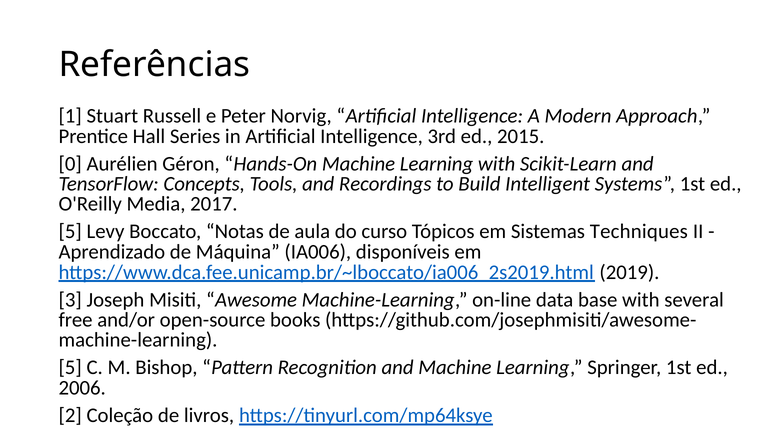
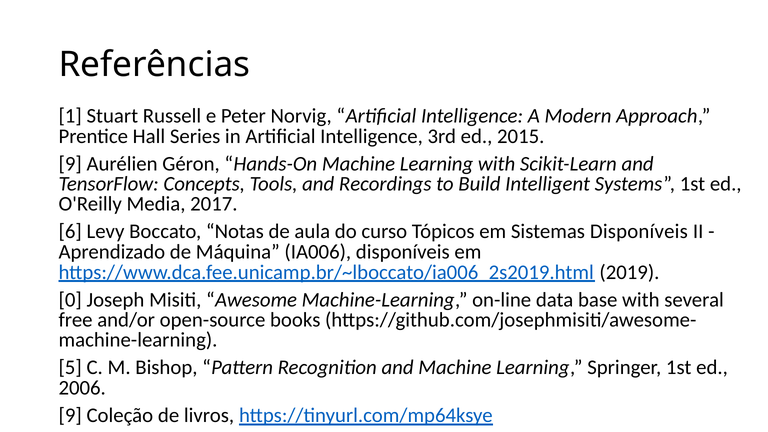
0: 0 -> 9 (70, 164)
5: 5 -> 6 (70, 231)
Sistemas Techniques: Techniques -> Disponíveis (639, 231)
3: 3 -> 0 (70, 300)
2: 2 -> 9 (70, 415)
